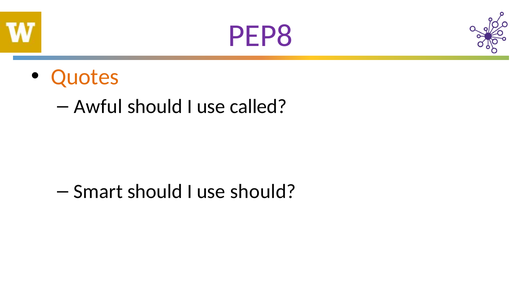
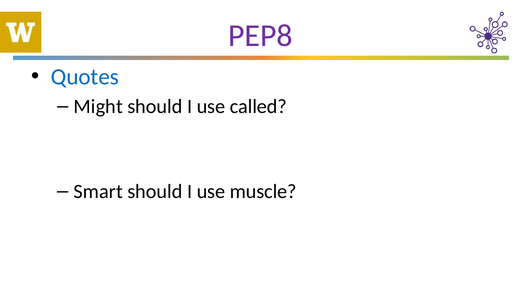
Quotes colour: orange -> blue (85, 77)
Awful: Awful -> Might (98, 107)
use should: should -> muscle (263, 192)
